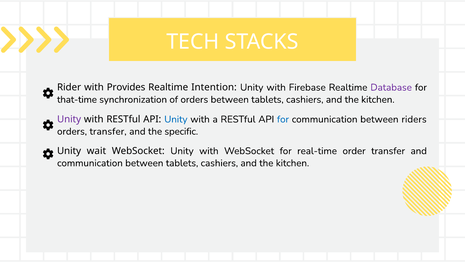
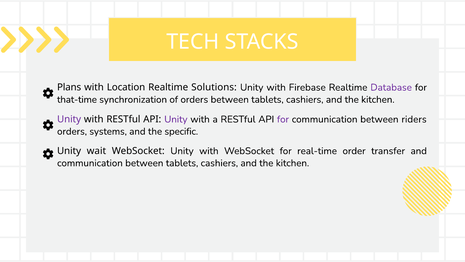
Rider: Rider -> Plans (69, 87)
Provides: Provides -> Location (126, 87)
Intention: Intention -> Solutions (214, 87)
Unity colour: blue -> purple (176, 119)
for colour: blue -> purple (283, 119)
orders transfer: transfer -> systems (108, 131)
